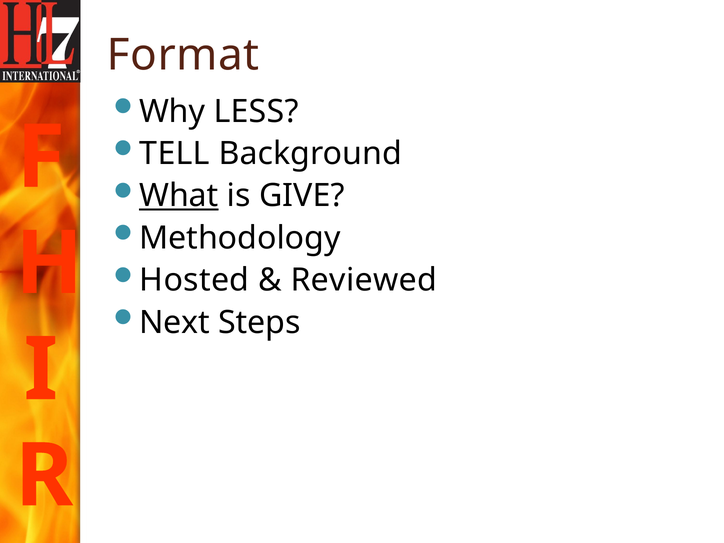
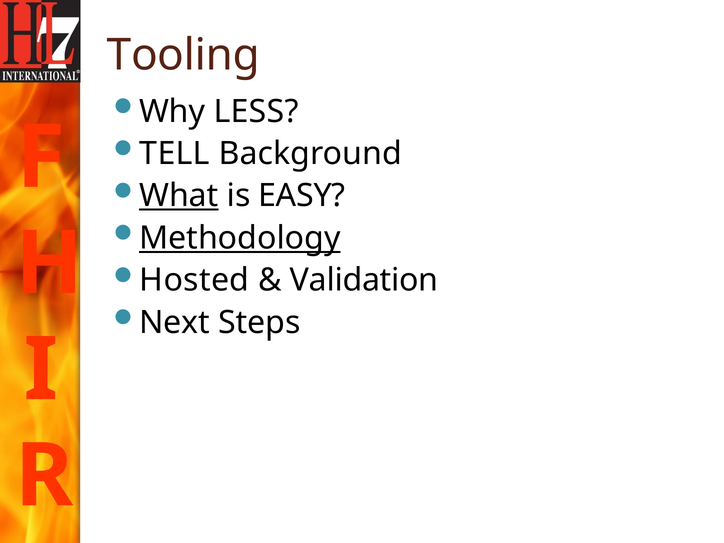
Format: Format -> Tooling (183, 55)
GIVE: GIVE -> EASY (302, 196)
Methodology underline: none -> present (240, 238)
Reviewed: Reviewed -> Validation (364, 280)
